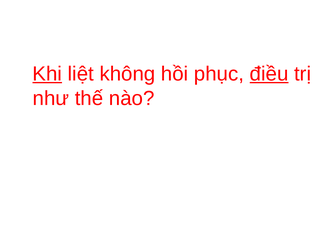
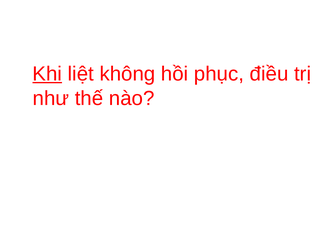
điều underline: present -> none (269, 74)
